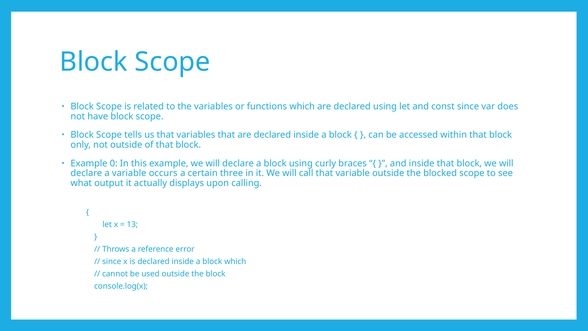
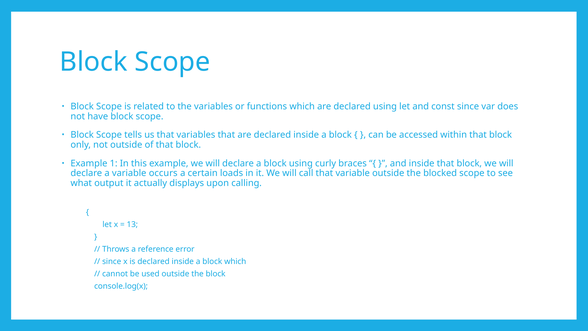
0: 0 -> 1 (114, 163)
three: three -> loads (232, 173)
